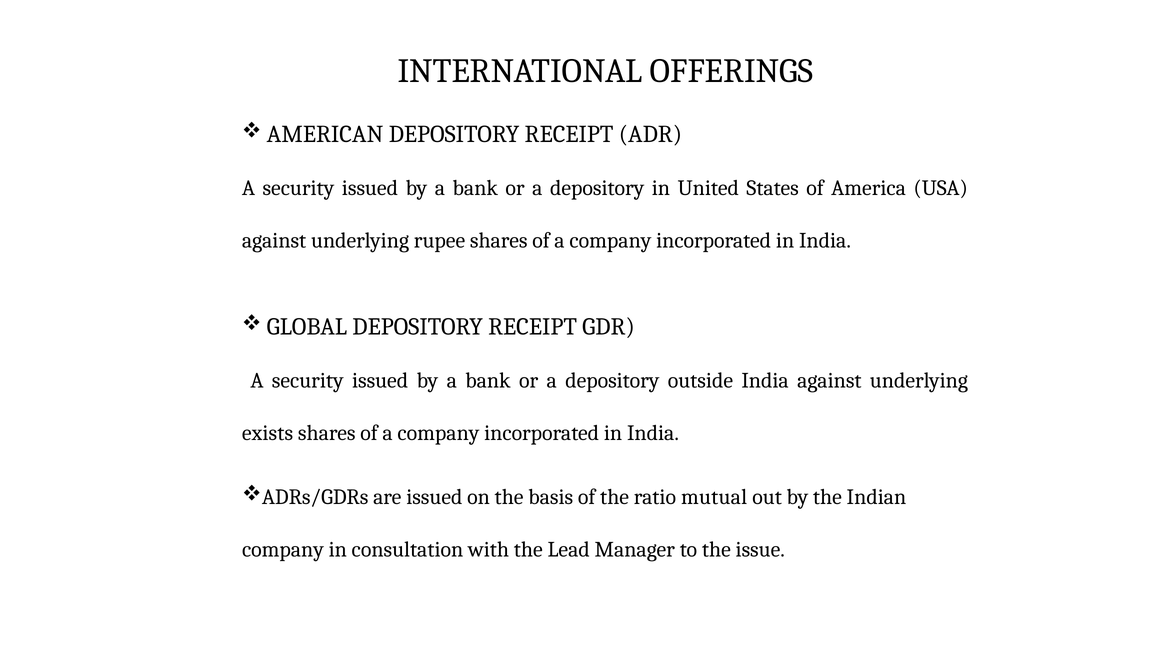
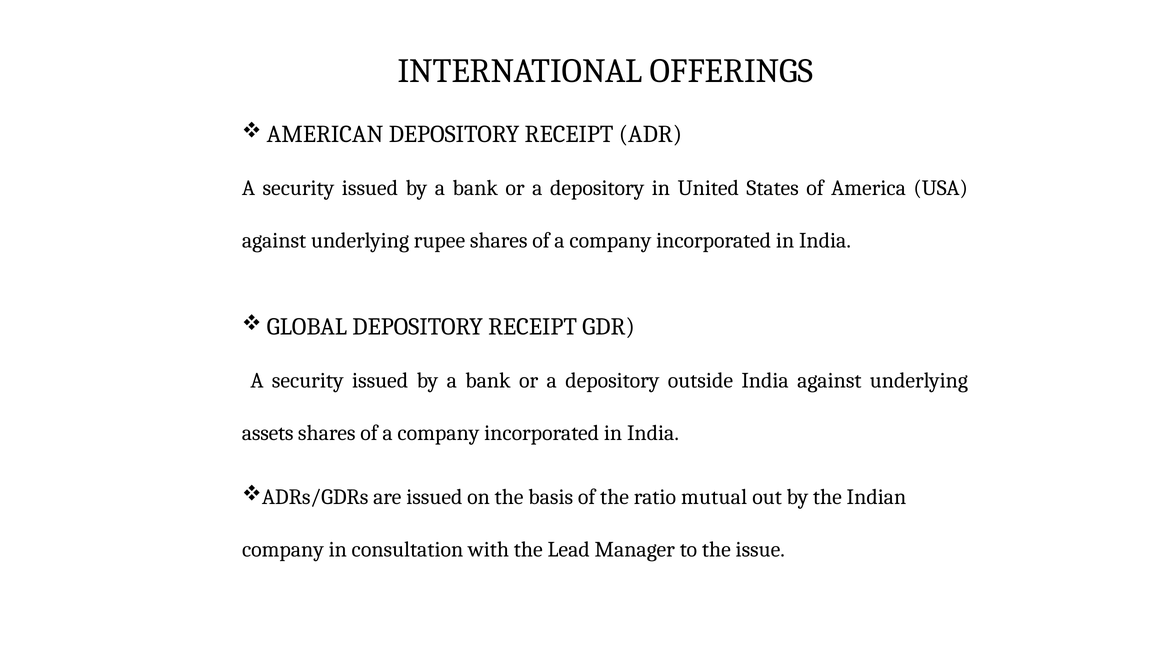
exists: exists -> assets (268, 433)
